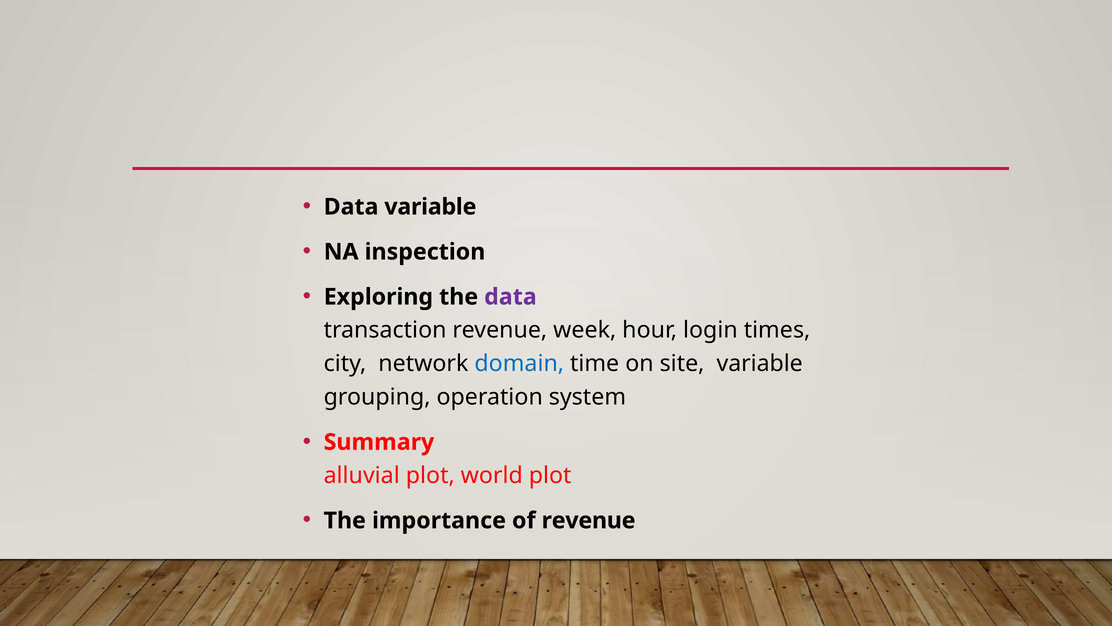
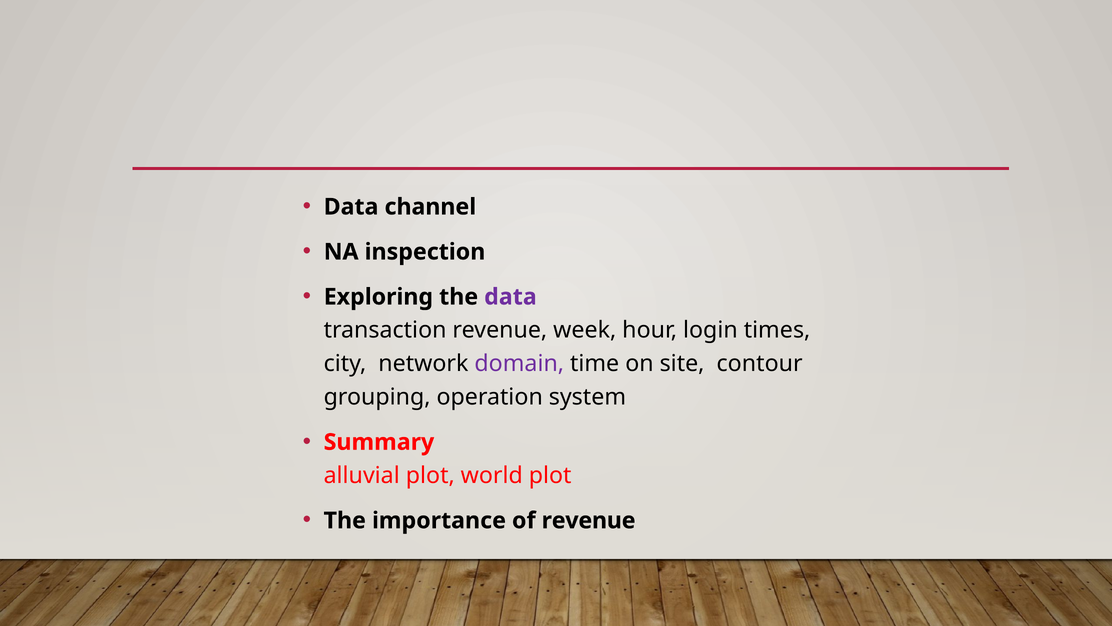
Data variable: variable -> channel (430, 207)
domain colour: blue -> purple (519, 363)
site variable: variable -> contour (760, 363)
